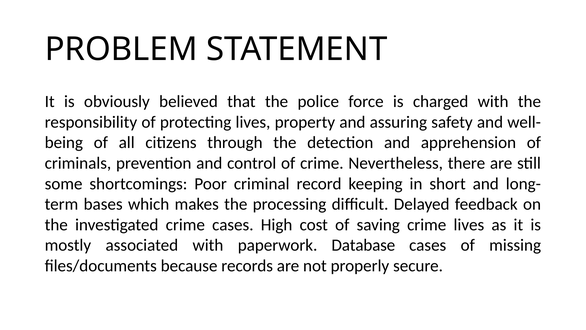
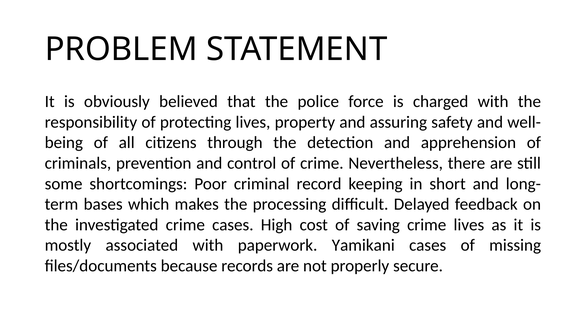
Database: Database -> Yamikani (363, 245)
